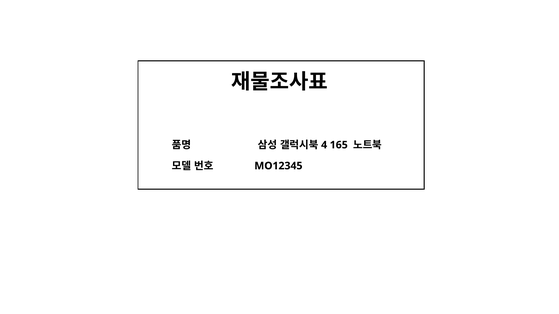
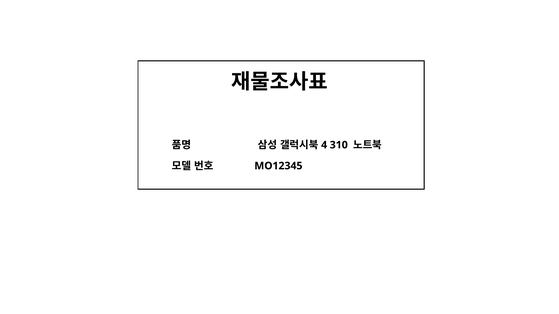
165: 165 -> 310 (339, 145)
